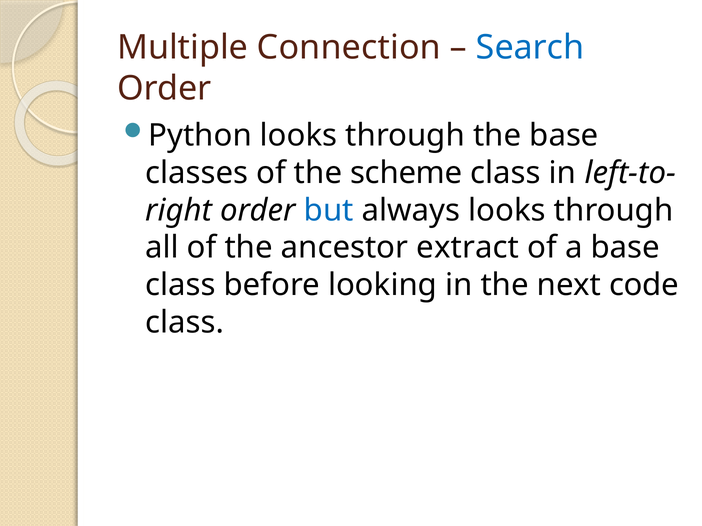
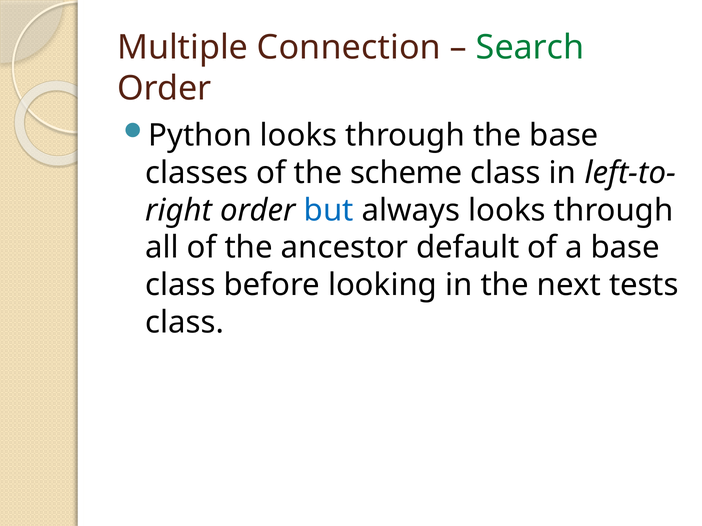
Search colour: blue -> green (530, 47)
extract: extract -> default (468, 248)
code: code -> tests (644, 285)
